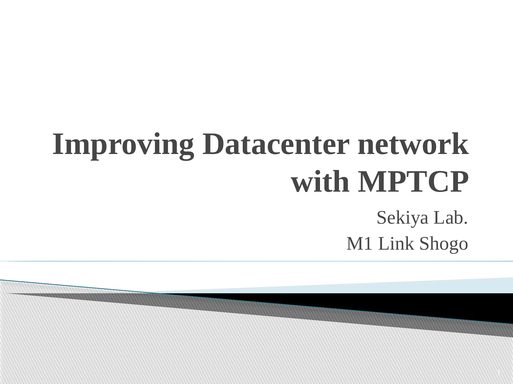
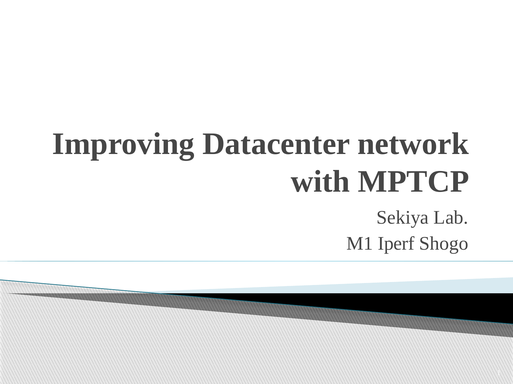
Link: Link -> Iperf (396, 244)
